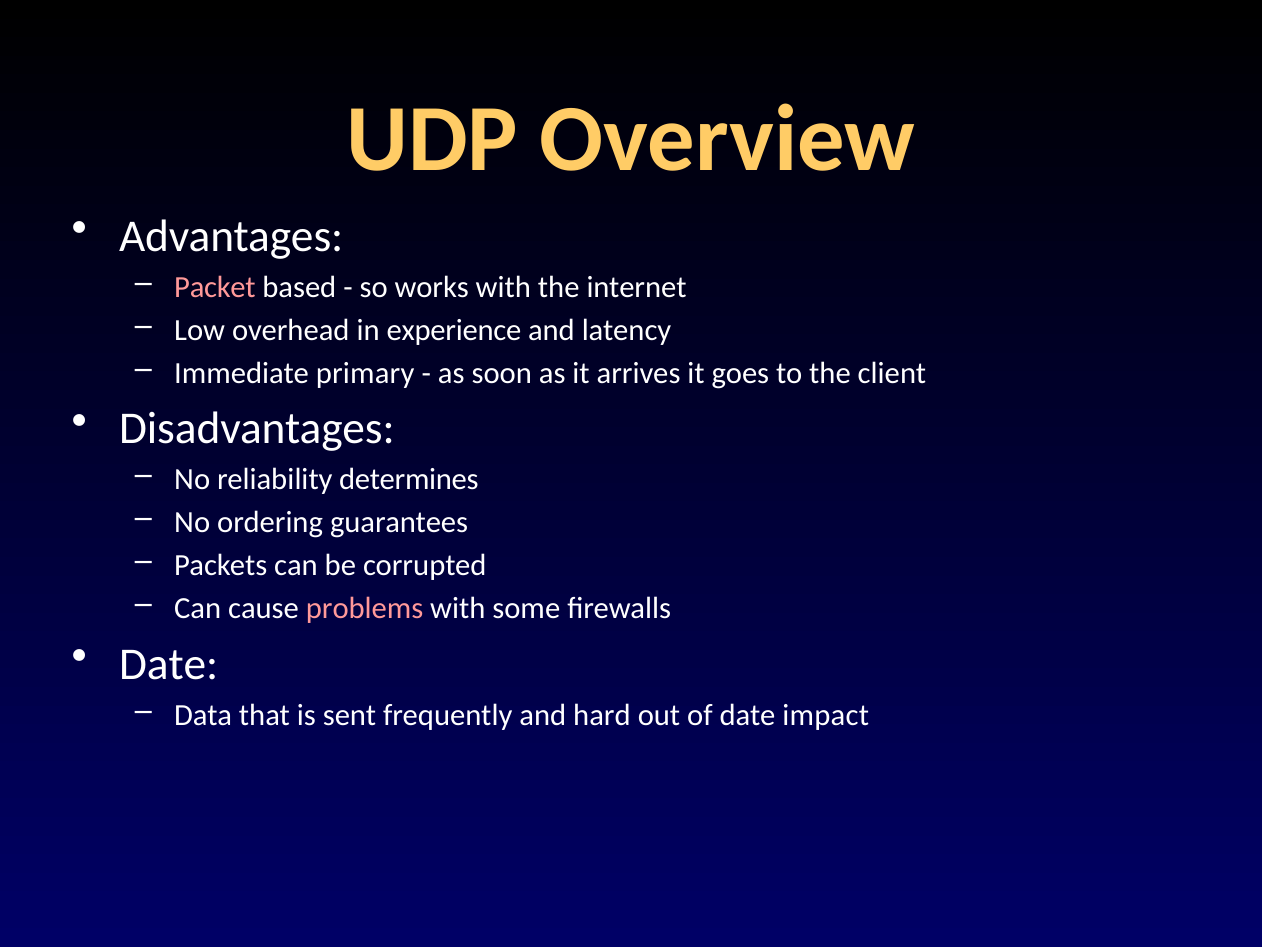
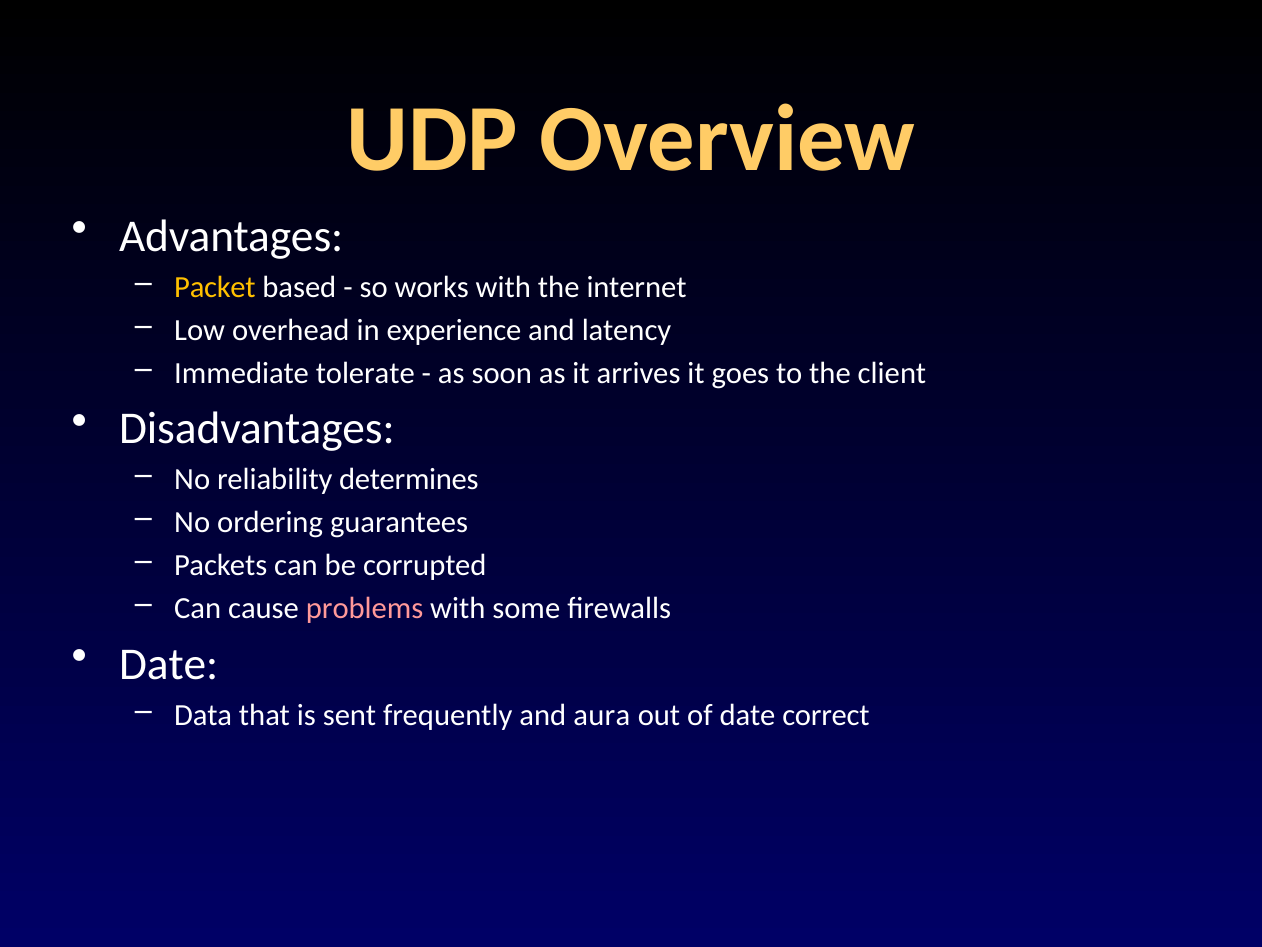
Packet colour: pink -> yellow (215, 287)
primary: primary -> tolerate (365, 373)
hard: hard -> aura (602, 715)
impact: impact -> correct (826, 715)
